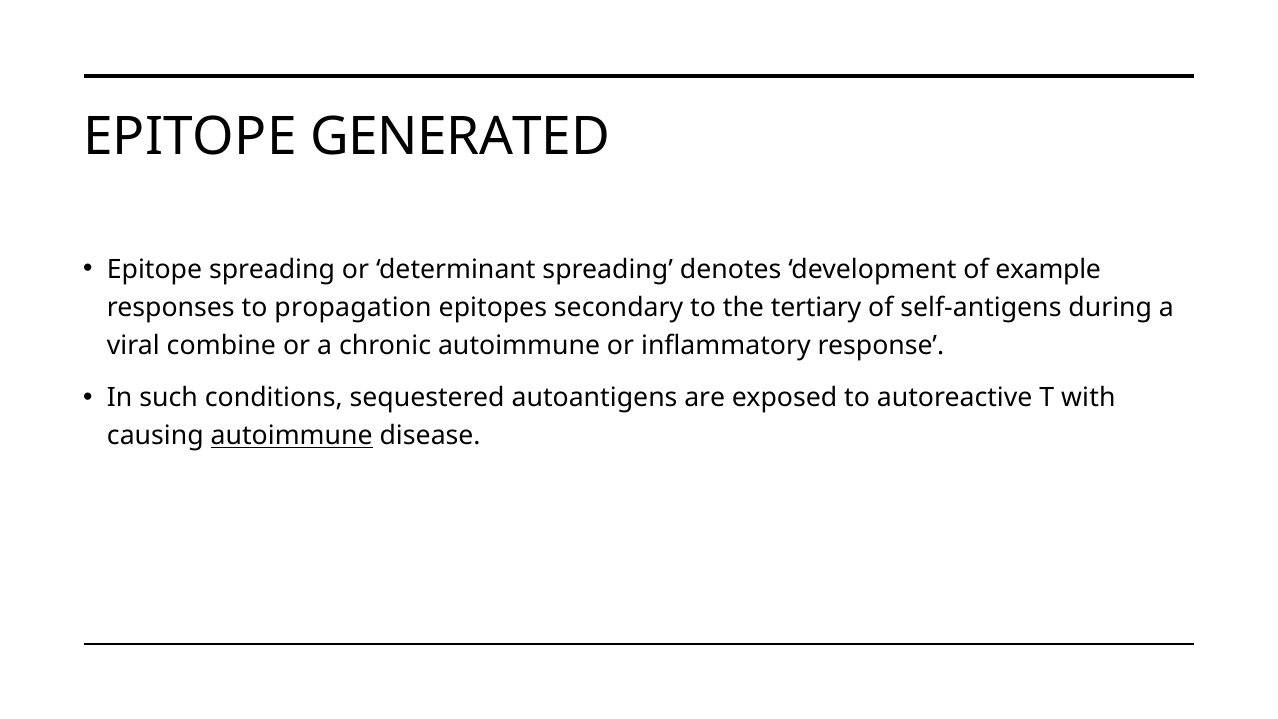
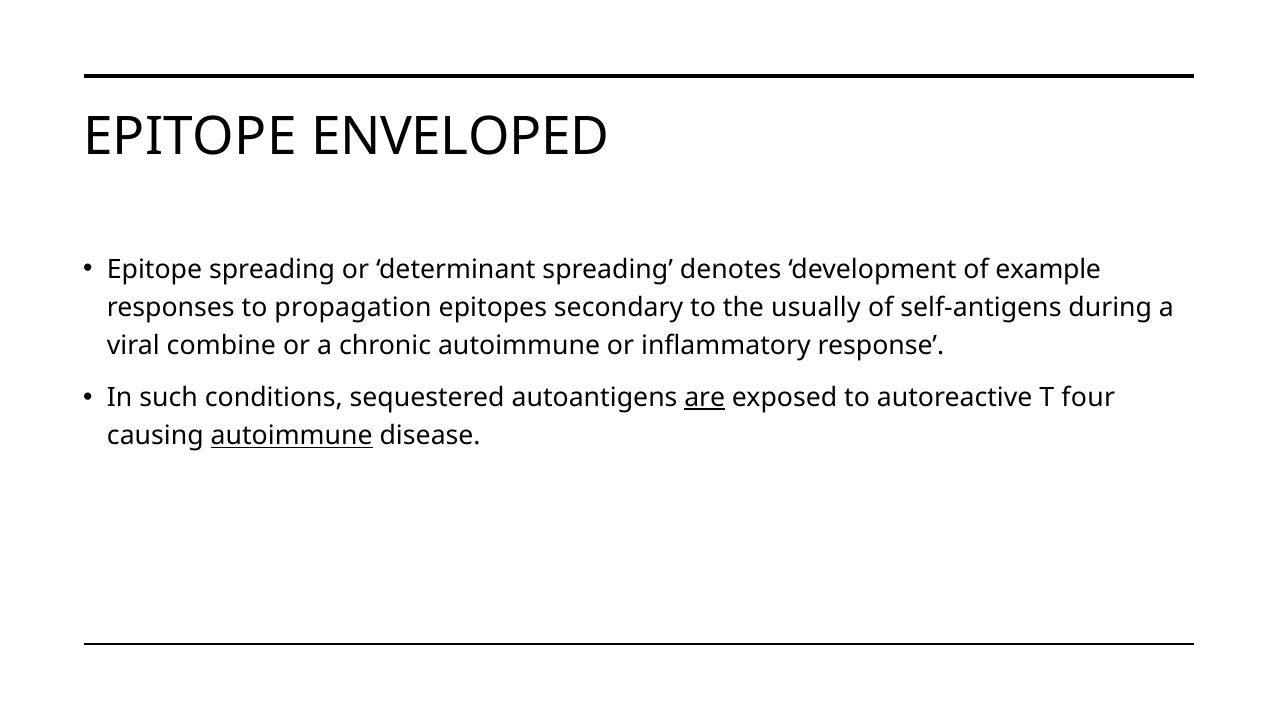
GENERATED: GENERATED -> ENVELOPED (460, 137)
tertiary: tertiary -> usually (816, 308)
are underline: none -> present (705, 398)
with: with -> four (1088, 398)
